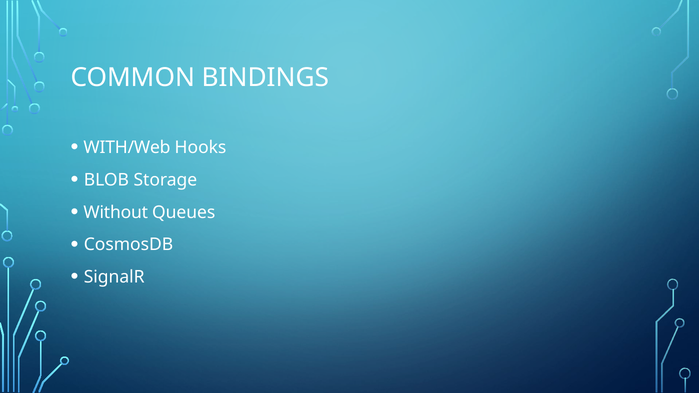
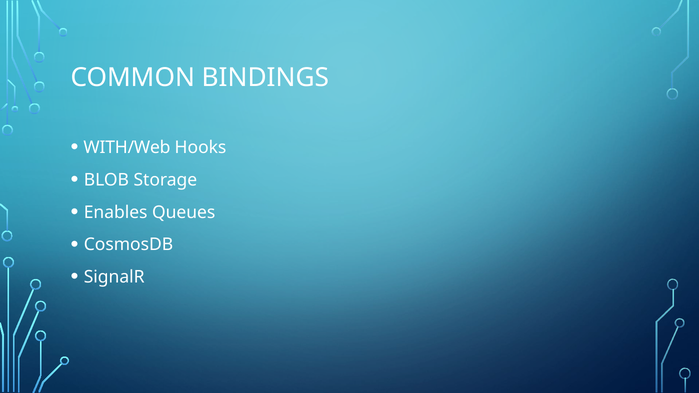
Without: Without -> Enables (116, 212)
